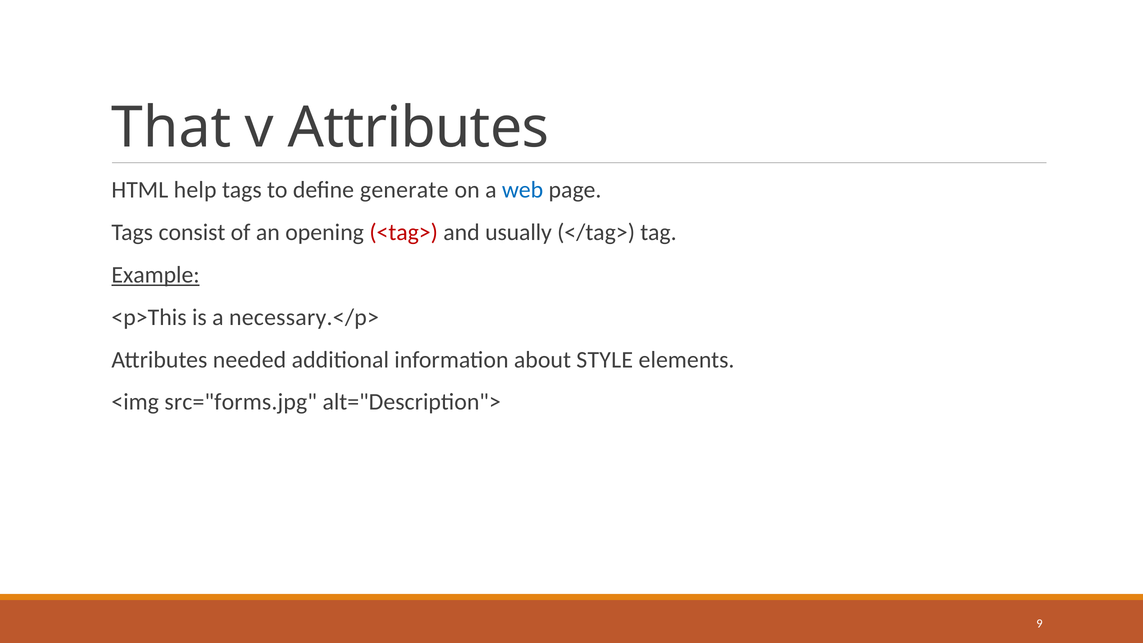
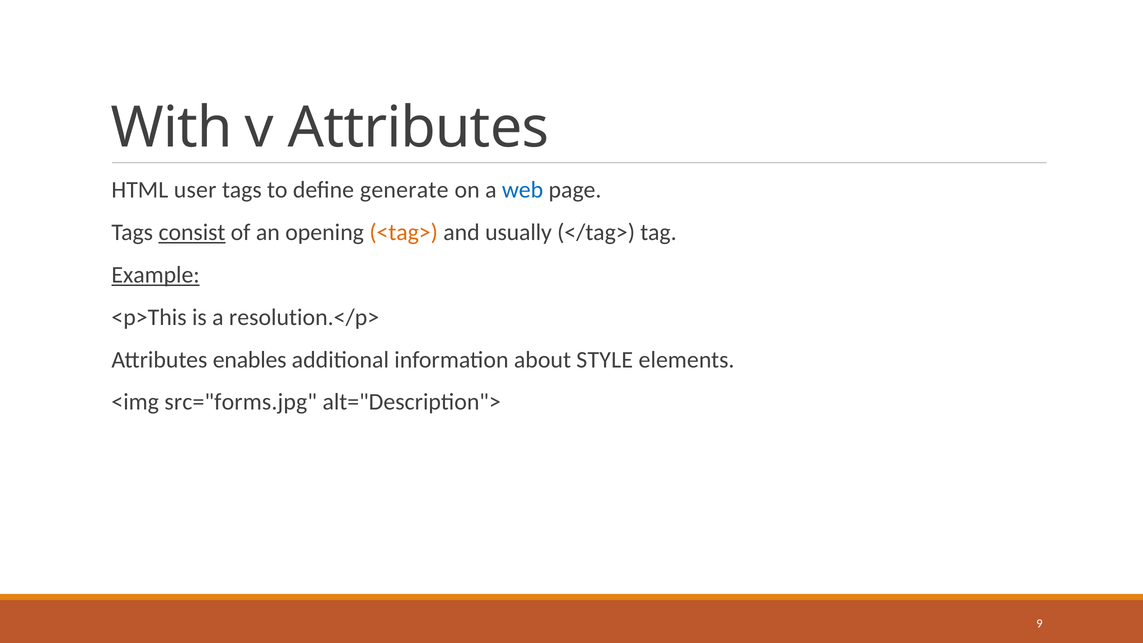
That: That -> With (172, 128)
help: help -> user (195, 190)
consist underline: none -> present (192, 232)
<tag> colour: red -> orange (404, 232)
necessary.</p>: necessary.</p> -> resolution.</p> (304, 317)
needed: needed -> enables (250, 360)
